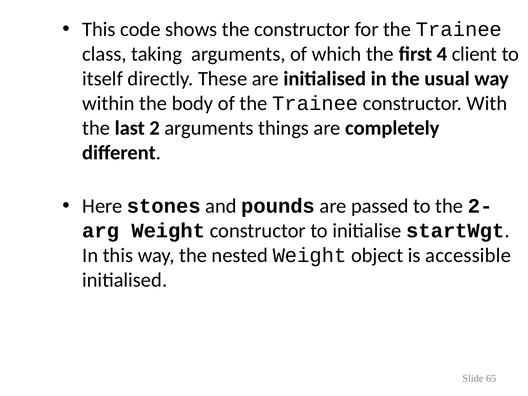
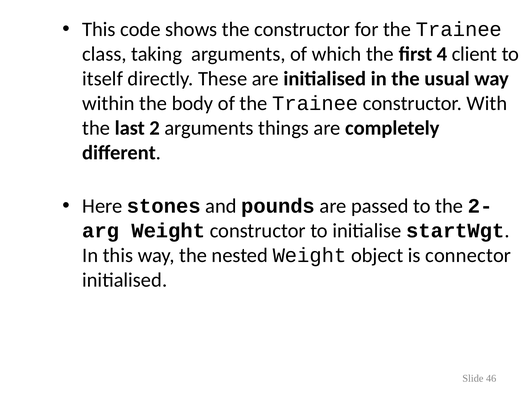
accessible: accessible -> connector (468, 255)
65: 65 -> 46 (491, 378)
